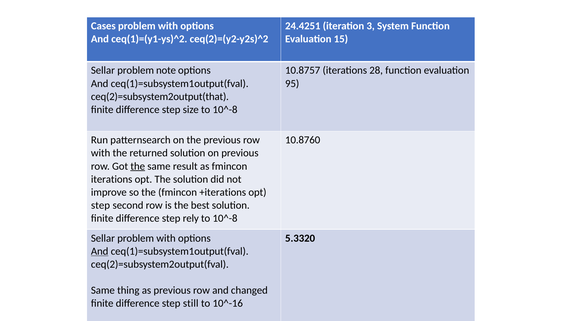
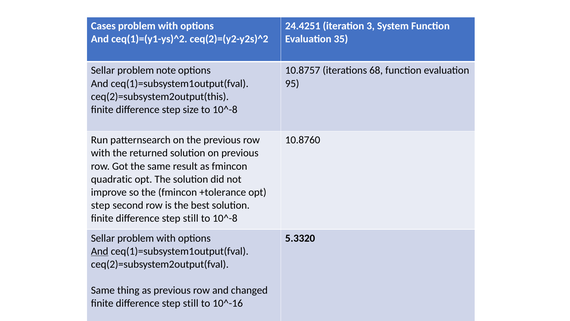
15: 15 -> 35 (341, 39)
28: 28 -> 68 (376, 70)
ceq(2)=subsystem2output(that: ceq(2)=subsystem2output(that -> ceq(2)=subsystem2output(this (160, 96)
the underline: present -> none (138, 166)
iterations: iterations -> quadratic (112, 179)
+iterations: +iterations -> +tolerance (223, 192)
rely: rely -> still (191, 218)
